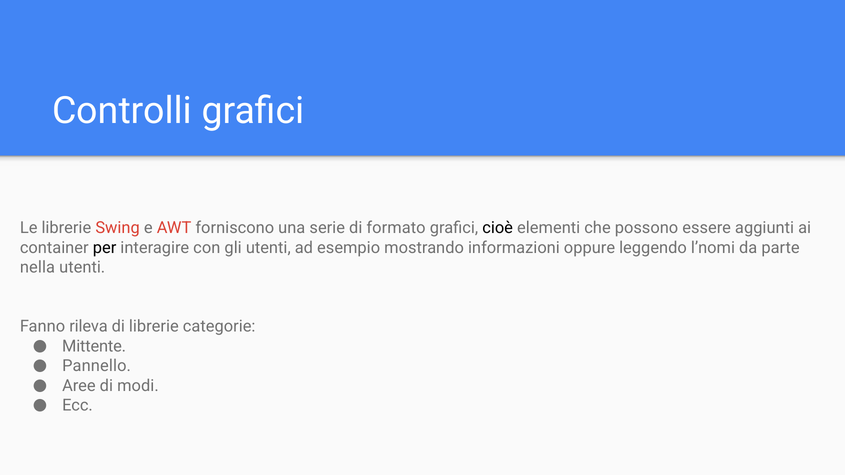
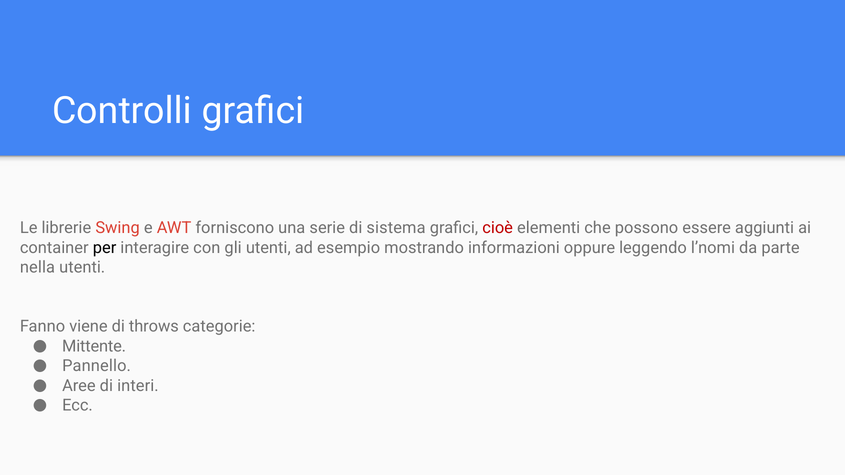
formato: formato -> sistema (396, 228)
cioè colour: black -> red (498, 228)
rileva: rileva -> viene (88, 327)
di librerie: librerie -> throws (154, 327)
modi: modi -> interi (138, 386)
